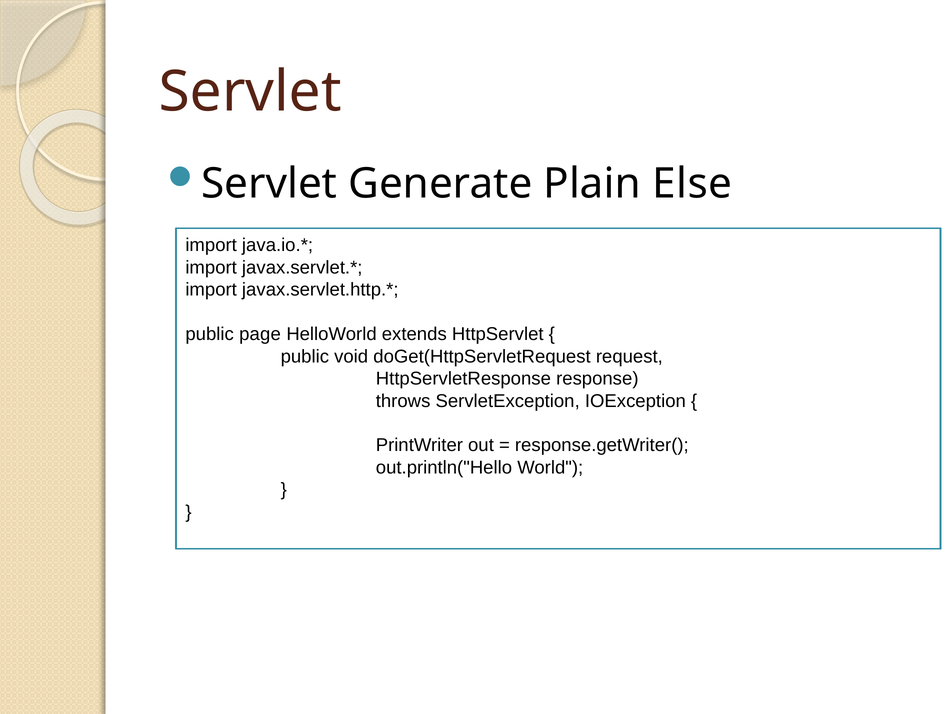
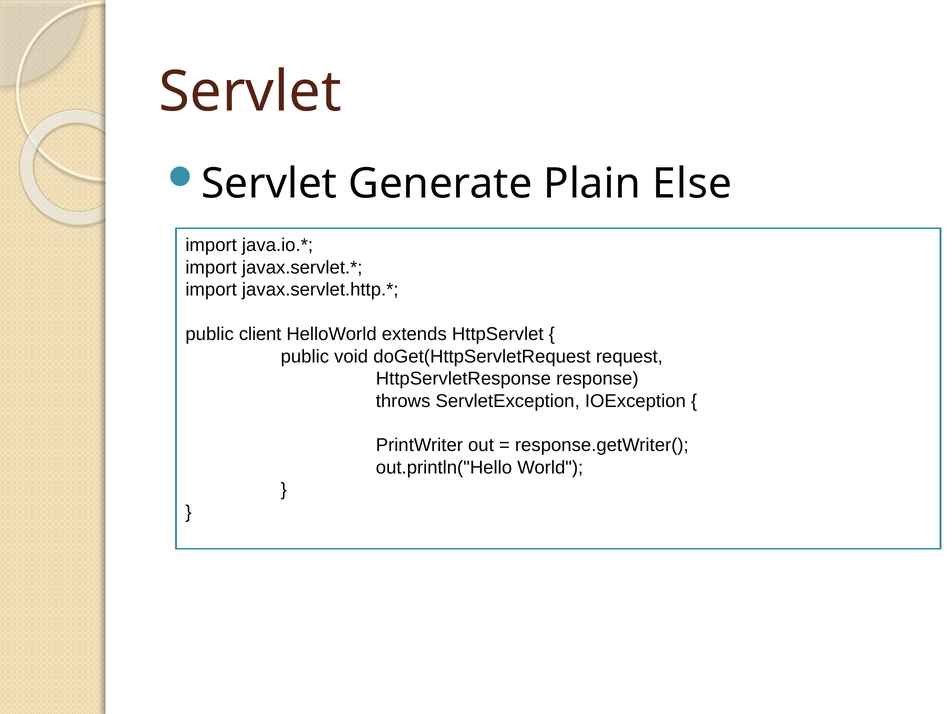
page: page -> client (260, 334)
